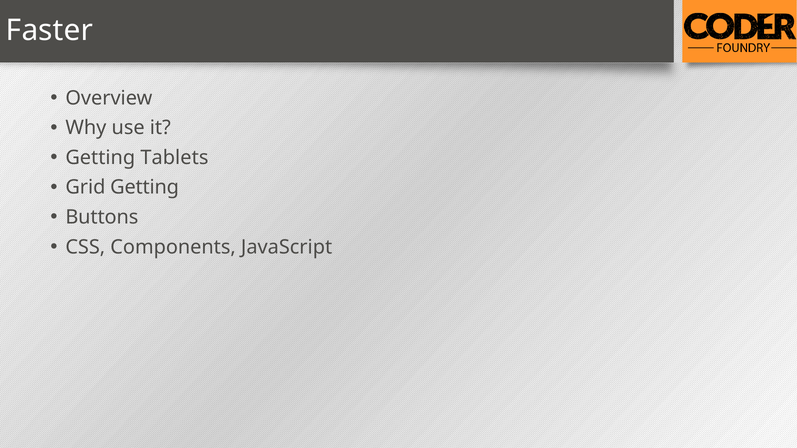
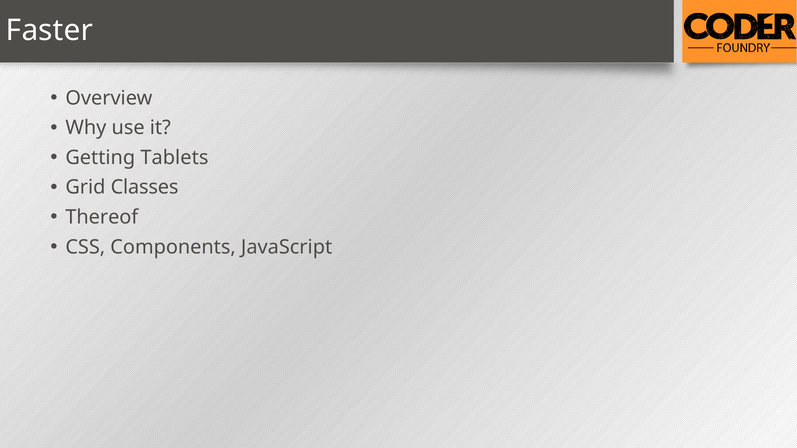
Grid Getting: Getting -> Classes (145, 188)
Buttons: Buttons -> Thereof (102, 217)
